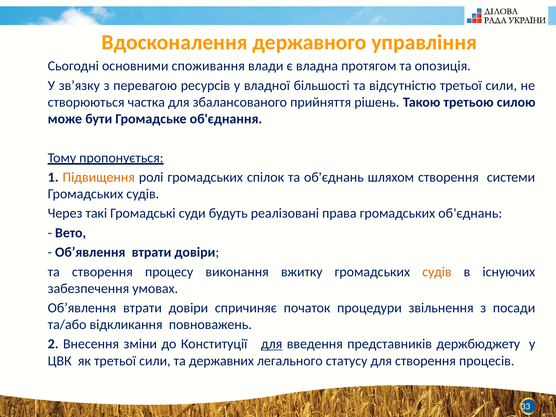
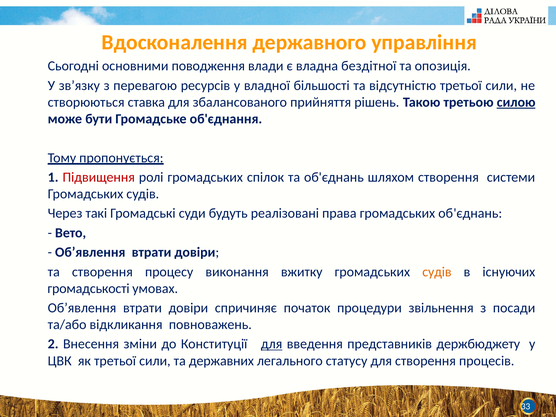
споживання: споживання -> поводження (208, 66)
протягом: протягом -> бездітної (369, 66)
частка: частка -> ставка (146, 102)
силою underline: none -> present (516, 102)
Підвищення colour: orange -> red (99, 177)
забезпечення: забезпечення -> громадськості (89, 288)
